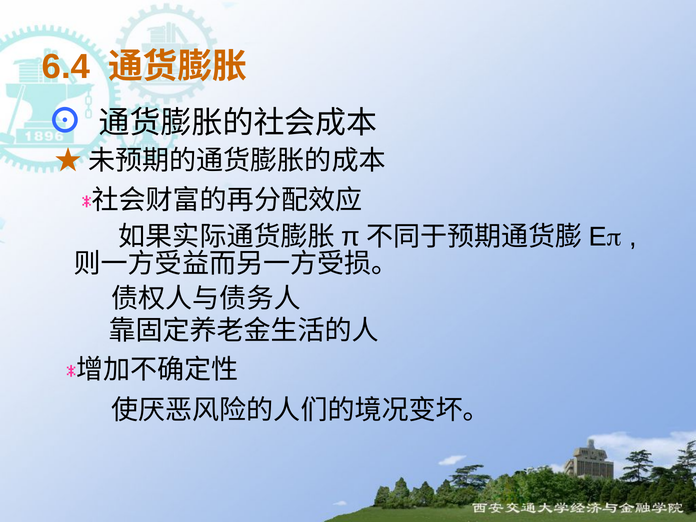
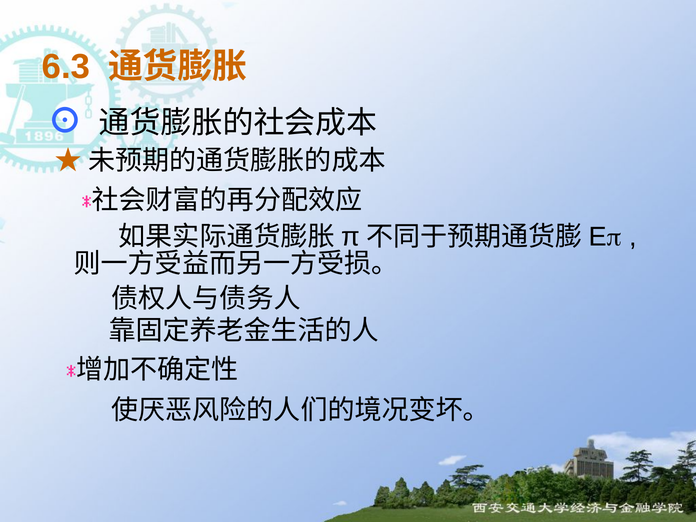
6.4: 6.4 -> 6.3 (66, 67)
